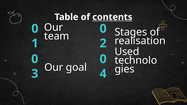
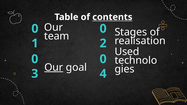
Our underline: none -> present (54, 67)
